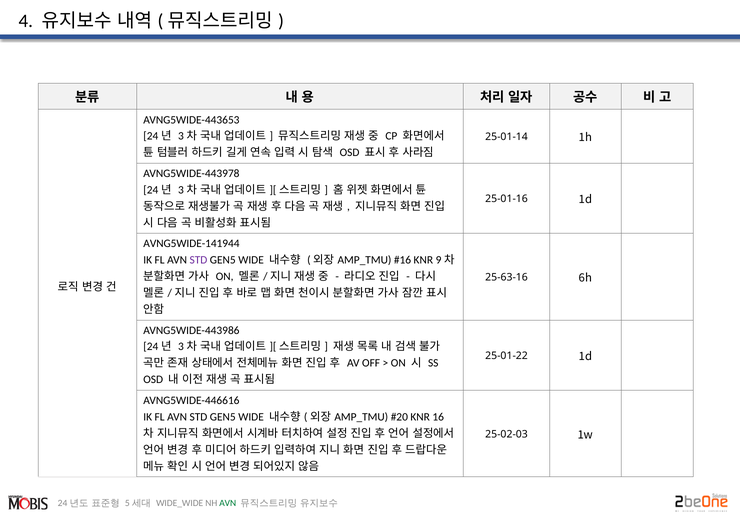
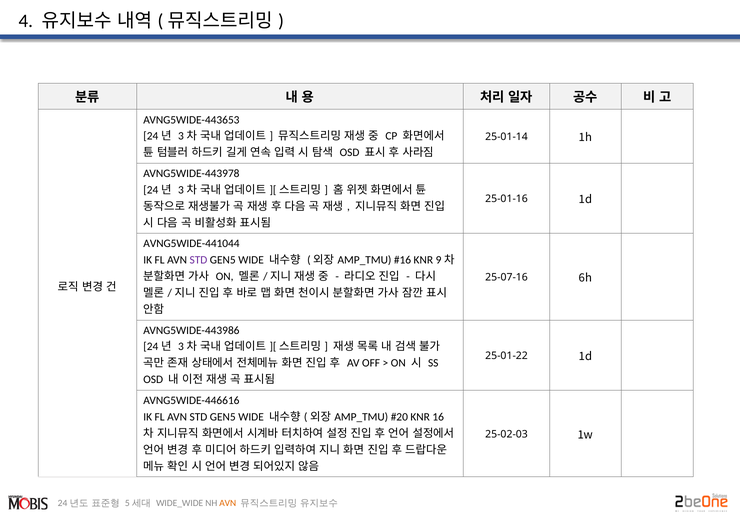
AVNG5WIDE-141944: AVNG5WIDE-141944 -> AVNG5WIDE-441044 (191, 244)
25-63-16: 25-63-16 -> 25-07-16 (507, 277)
AVN colour: green -> orange (228, 504)
